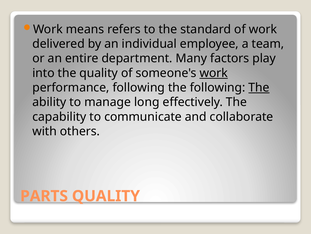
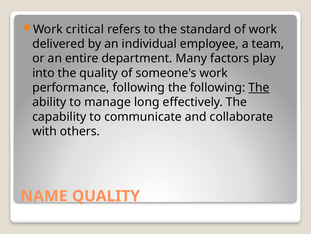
means: means -> critical (85, 29)
work underline: present -> none (214, 73)
PARTS: PARTS -> NAME (44, 195)
